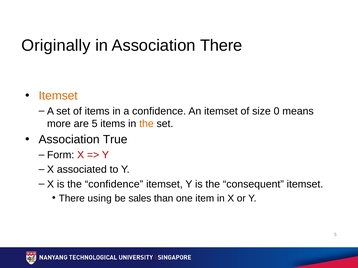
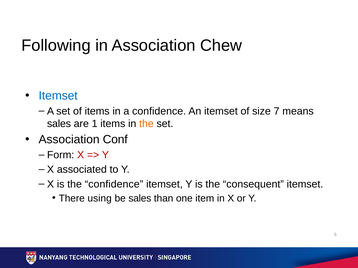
Originally: Originally -> Following (56, 46)
Association There: There -> Chew (221, 46)
Itemset colour: orange -> blue (58, 96)
0: 0 -> 7 (277, 111)
more: more -> sales (59, 124)
are 5: 5 -> 1 (95, 124)
True: True -> Conf (115, 140)
